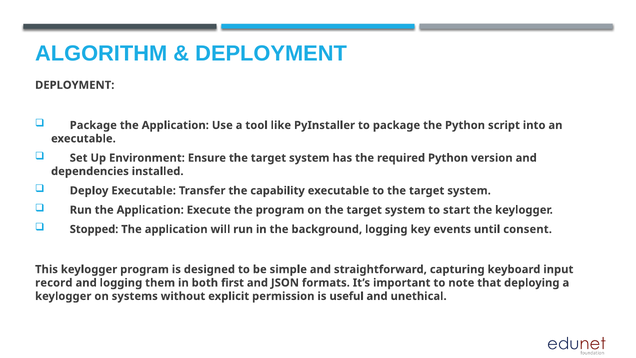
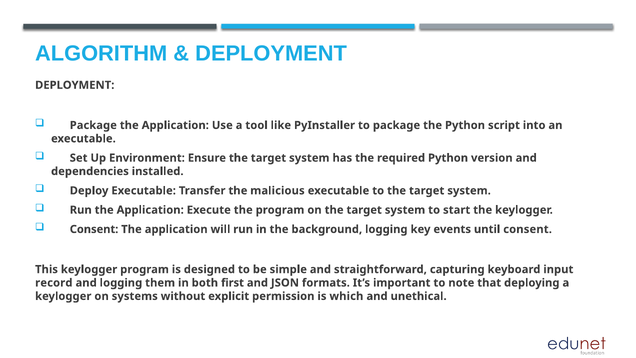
capability: capability -> malicious (277, 191)
Stopped: Stopped -> Consent (94, 229)
useful: useful -> which (346, 296)
